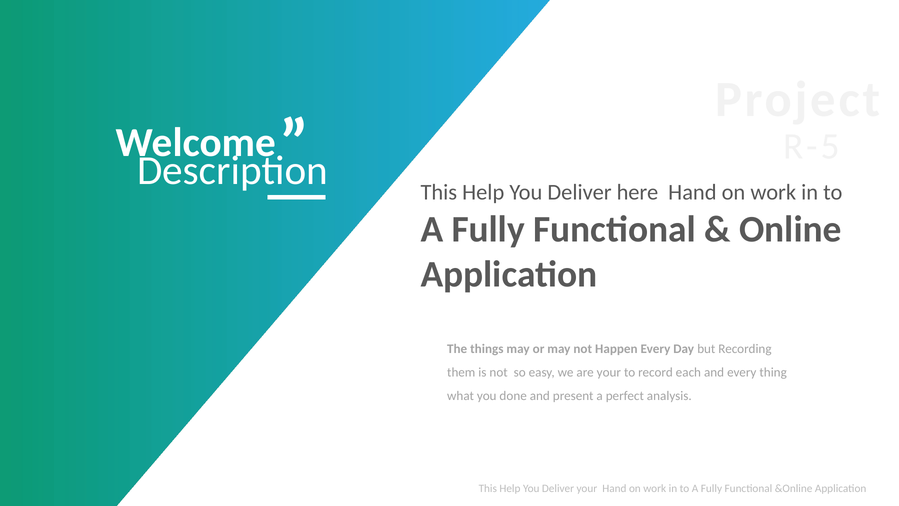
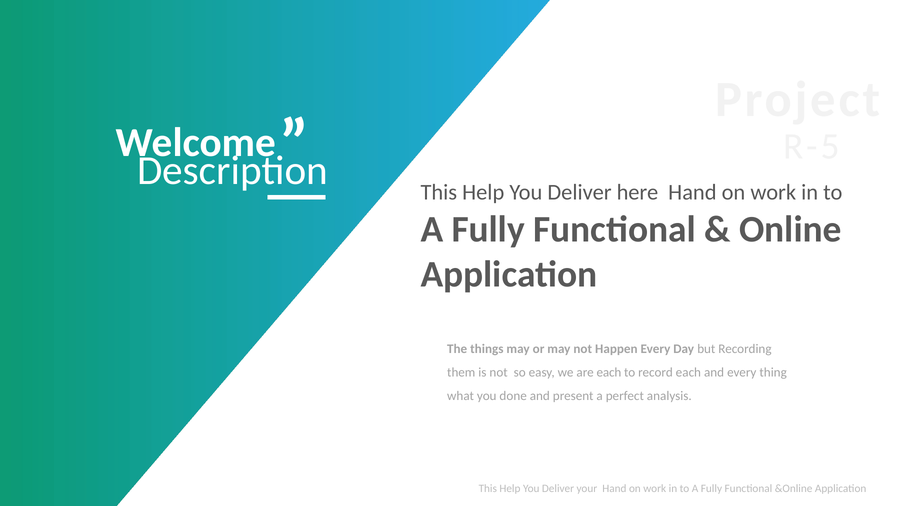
are your: your -> each (609, 372)
